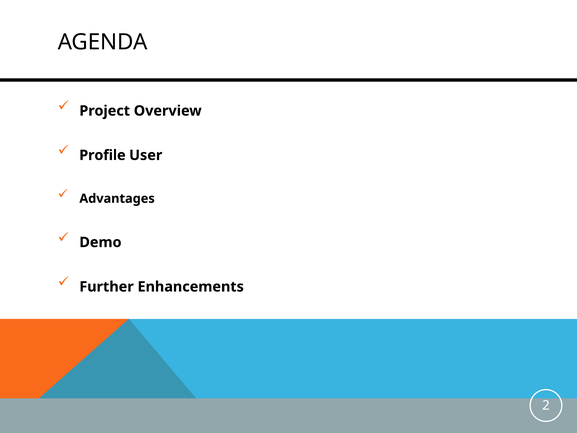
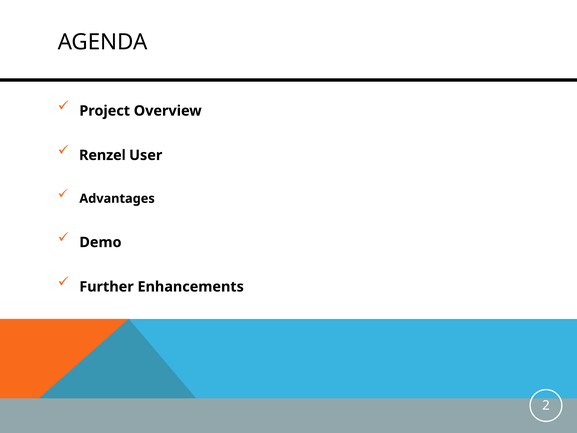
Profile: Profile -> Renzel (102, 155)
